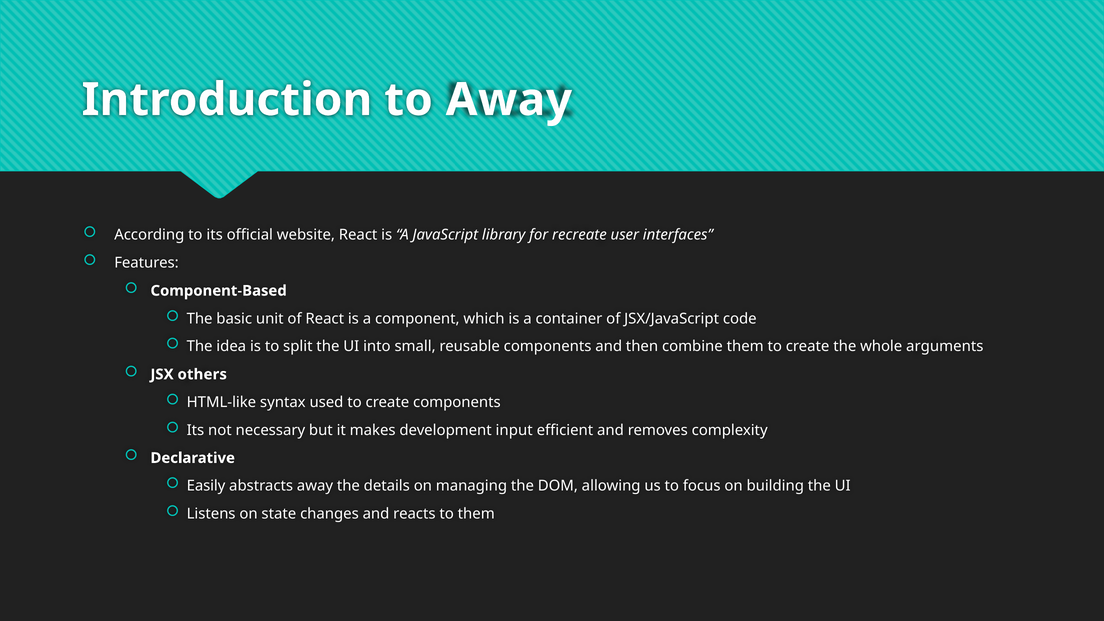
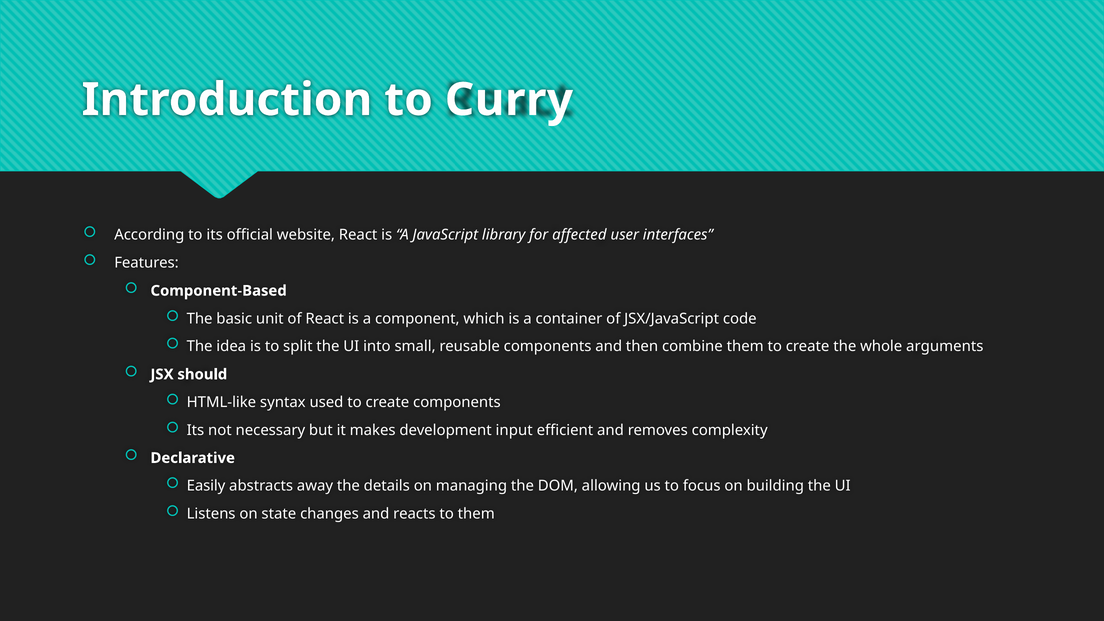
to Away: Away -> Curry (509, 100)
recreate: recreate -> affected (579, 235)
others: others -> should (202, 374)
